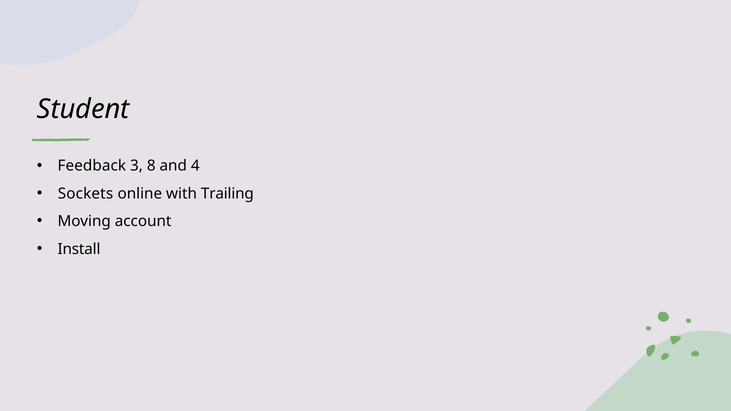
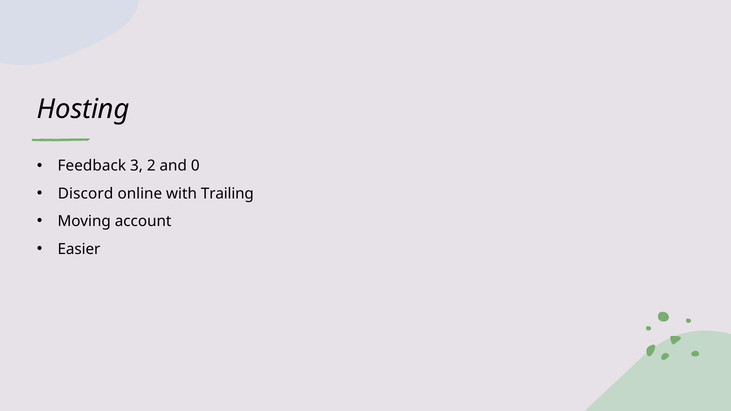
Student: Student -> Hosting (83, 109)
8: 8 -> 2 (151, 166)
4: 4 -> 0 (195, 166)
Sockets: Sockets -> Discord (86, 194)
Install: Install -> Easier (79, 249)
